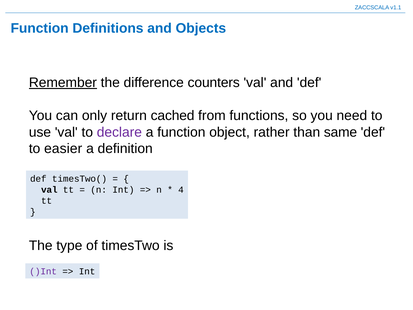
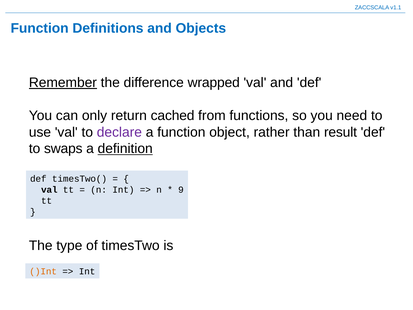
counters: counters -> wrapped (214, 83)
same: same -> result (341, 132)
easier: easier -> swaps (63, 149)
definition underline: none -> present (125, 149)
4: 4 -> 9 (181, 190)
)Int colour: purple -> orange (43, 271)
